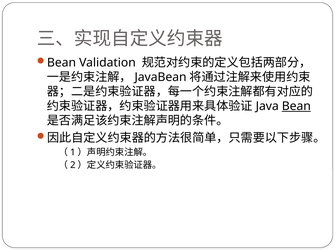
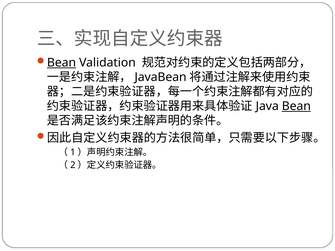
Bean underline: none -> present (62, 63)
